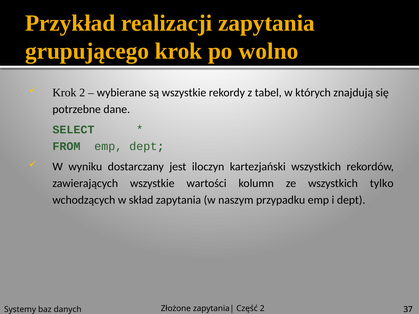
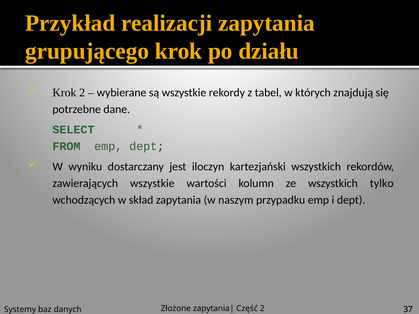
wolno: wolno -> działu (269, 51)
